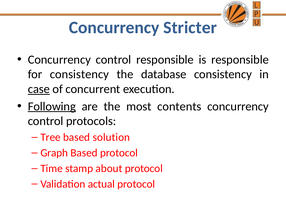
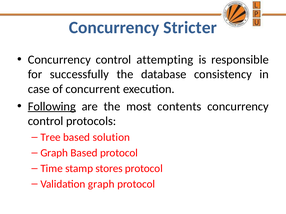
control responsible: responsible -> attempting (165, 60)
for consistency: consistency -> successfully (79, 75)
case underline: present -> none (39, 89)
about: about -> stores (109, 169)
Validation actual: actual -> graph (101, 184)
